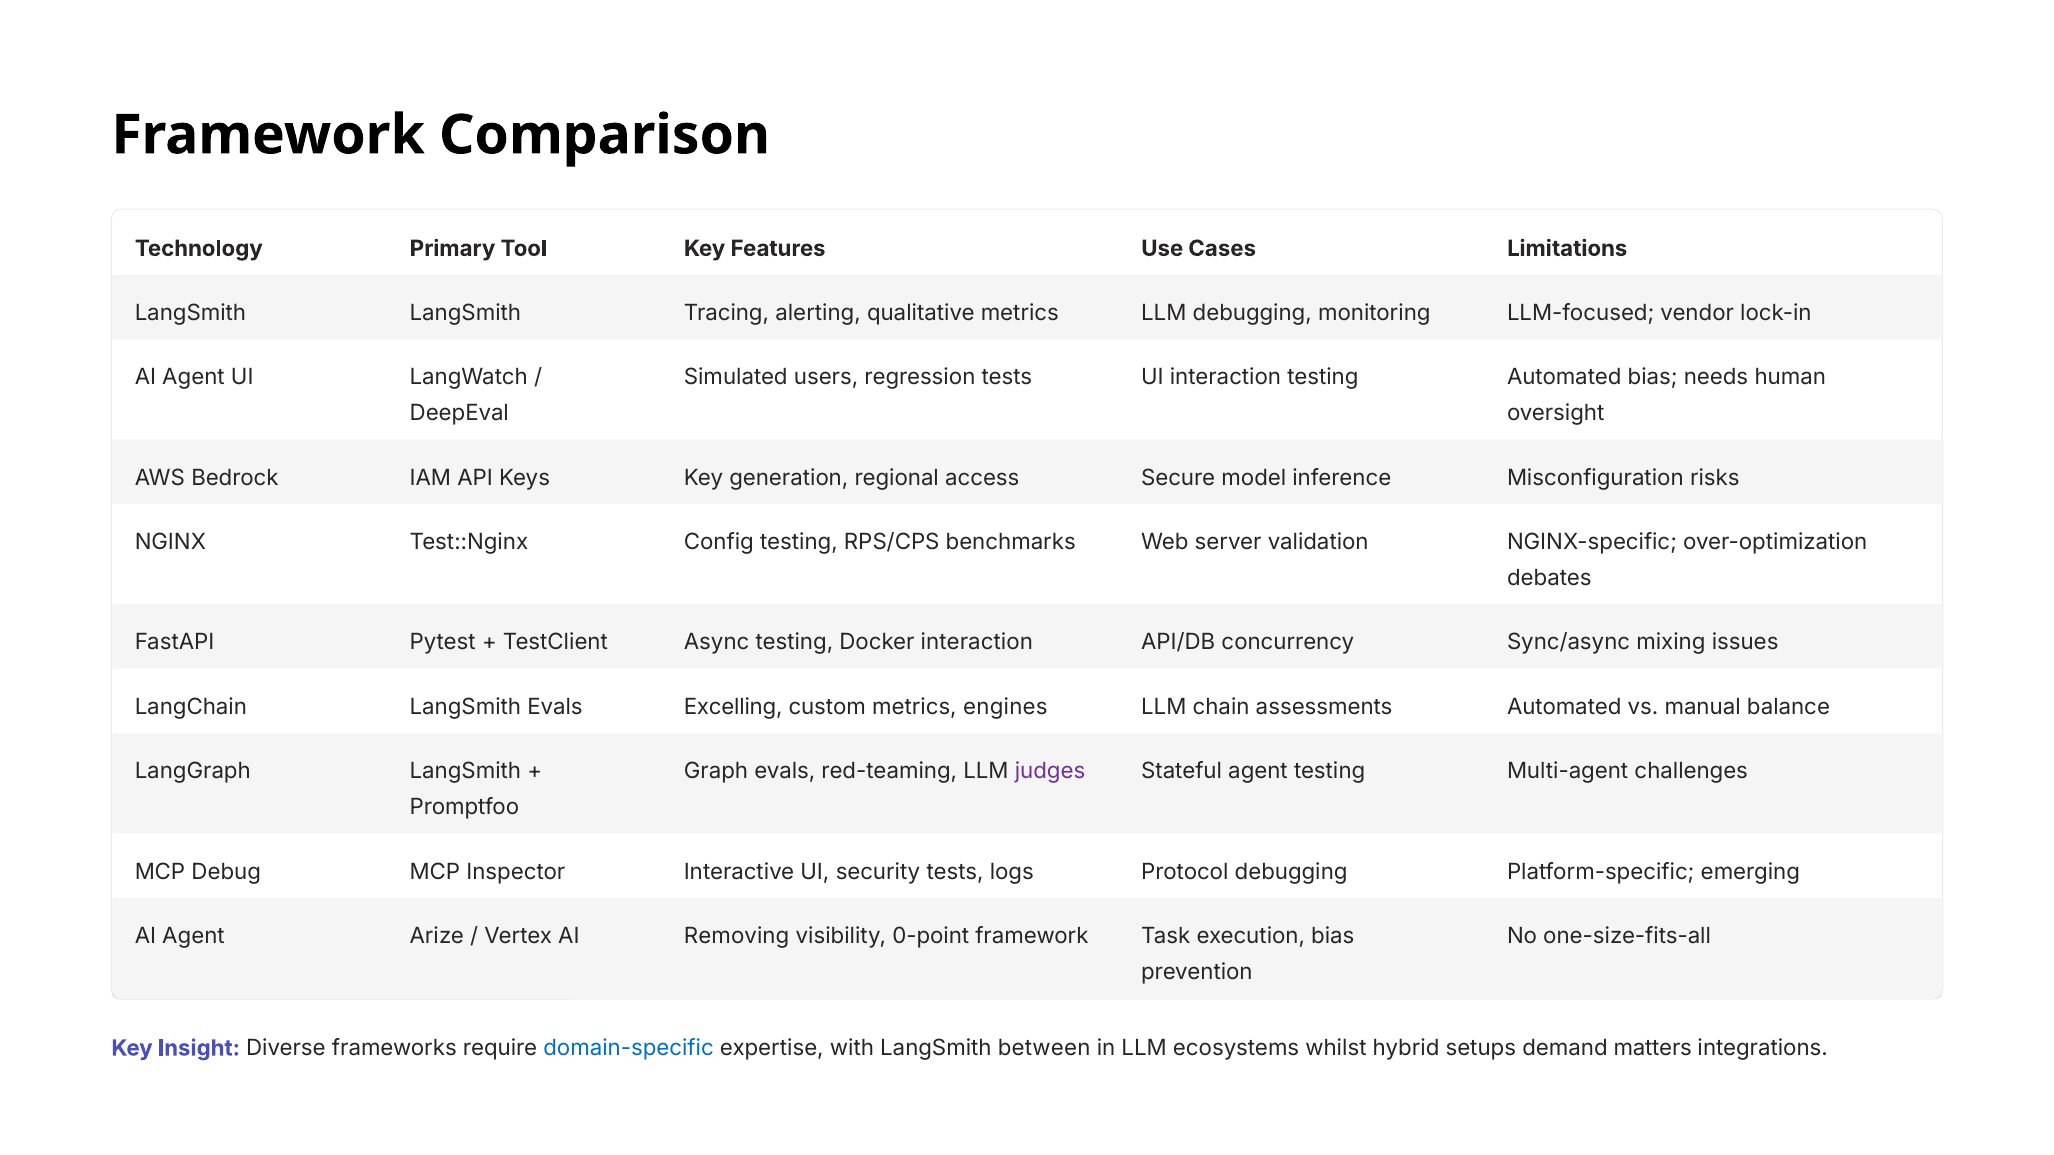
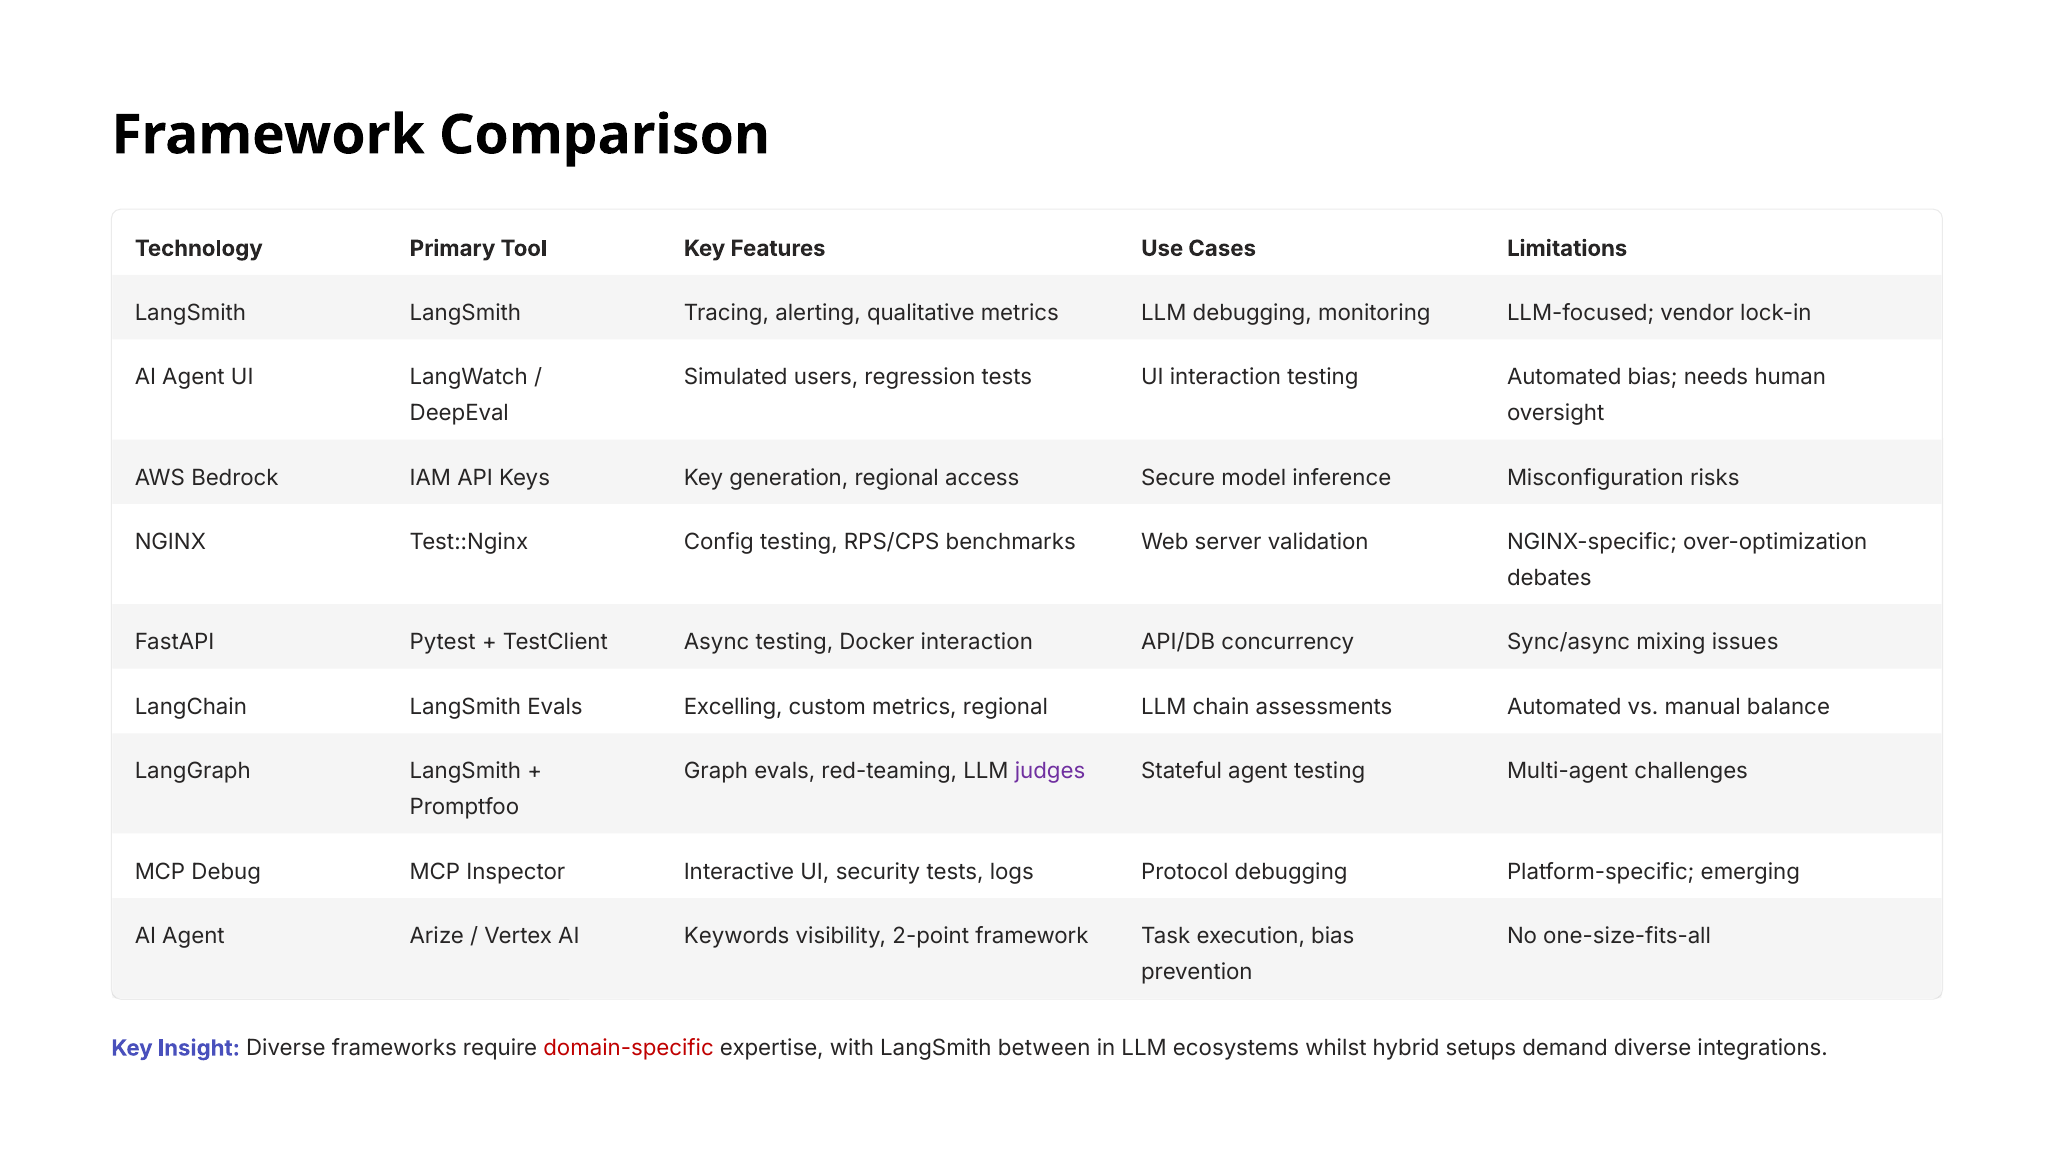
metrics engines: engines -> regional (1005, 707)
Removing: Removing -> Keywords (737, 937)
0-point: 0-point -> 2-point (931, 937)
domain-specific colour: blue -> red (629, 1049)
demand matters: matters -> diverse (1653, 1049)
